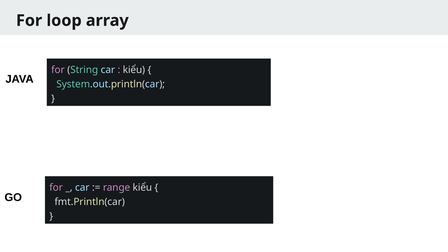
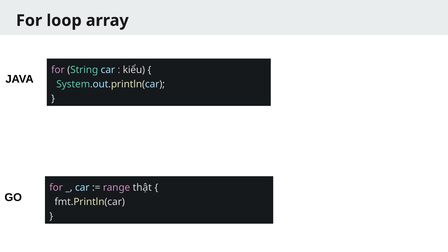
range kiểu: kiểu -> thật (142, 188)
